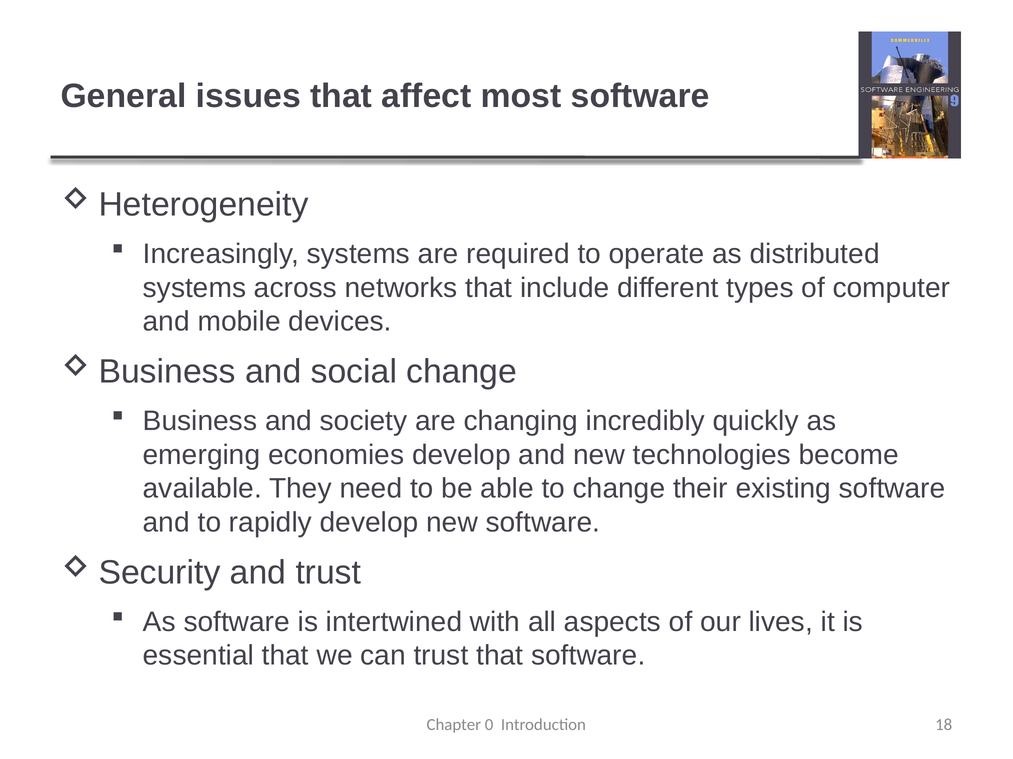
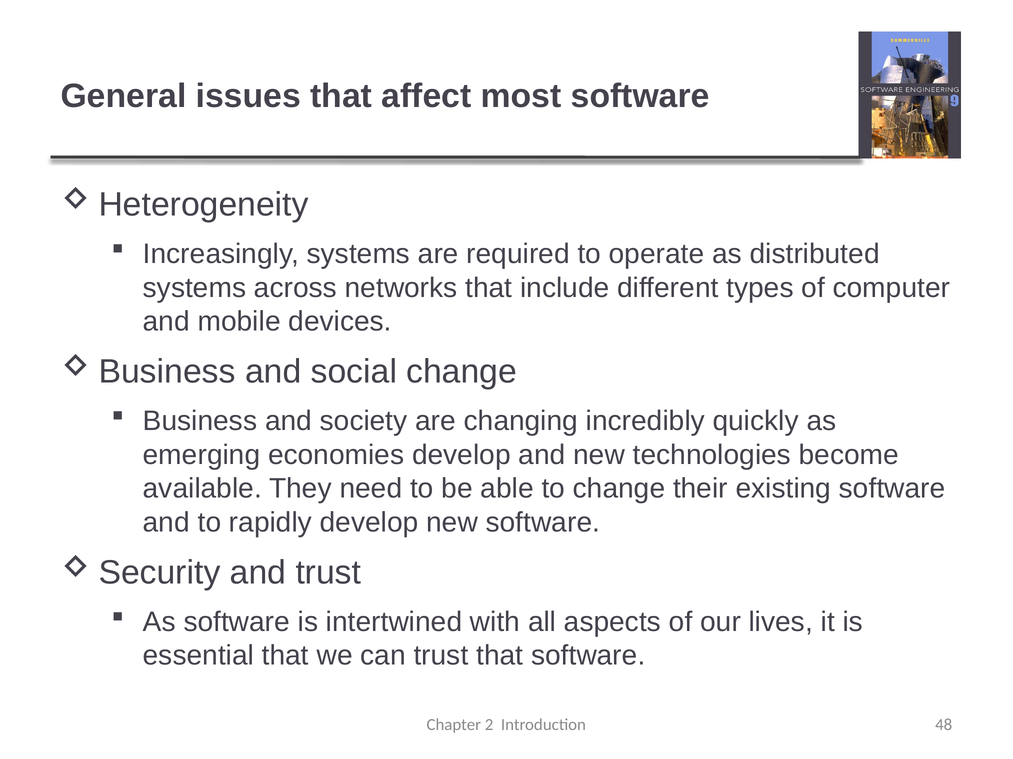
0: 0 -> 2 (489, 726)
18: 18 -> 48 (944, 725)
